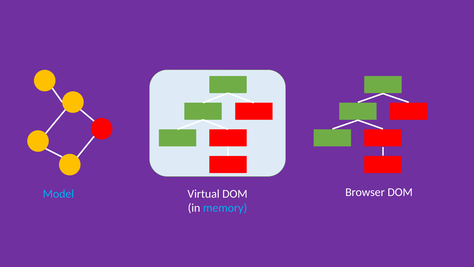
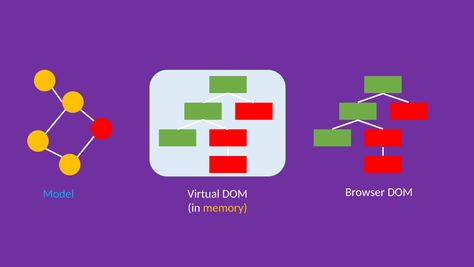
memory colour: light blue -> yellow (225, 208)
